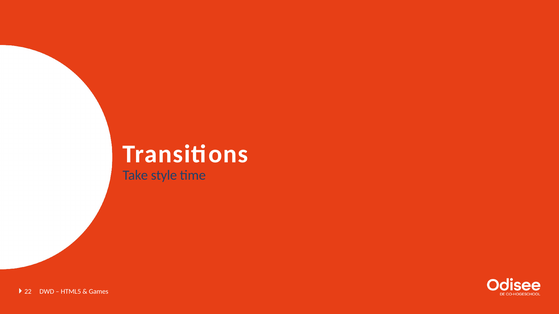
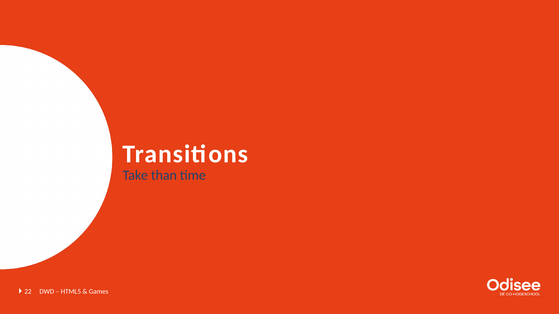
style: style -> than (164, 175)
